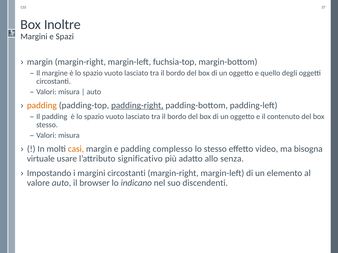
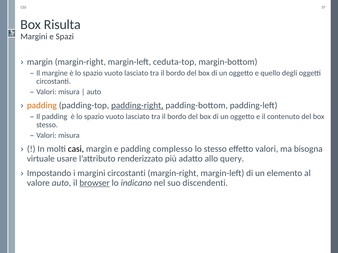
Inoltre: Inoltre -> Risulta (62, 25)
fuchsia-top: fuchsia-top -> ceduta-top (175, 62)
casi colour: orange -> black (76, 149)
effetto video: video -> valori (267, 149)
significativo: significativo -> renderizzato (140, 159)
senza: senza -> query (232, 159)
browser underline: none -> present (95, 183)
